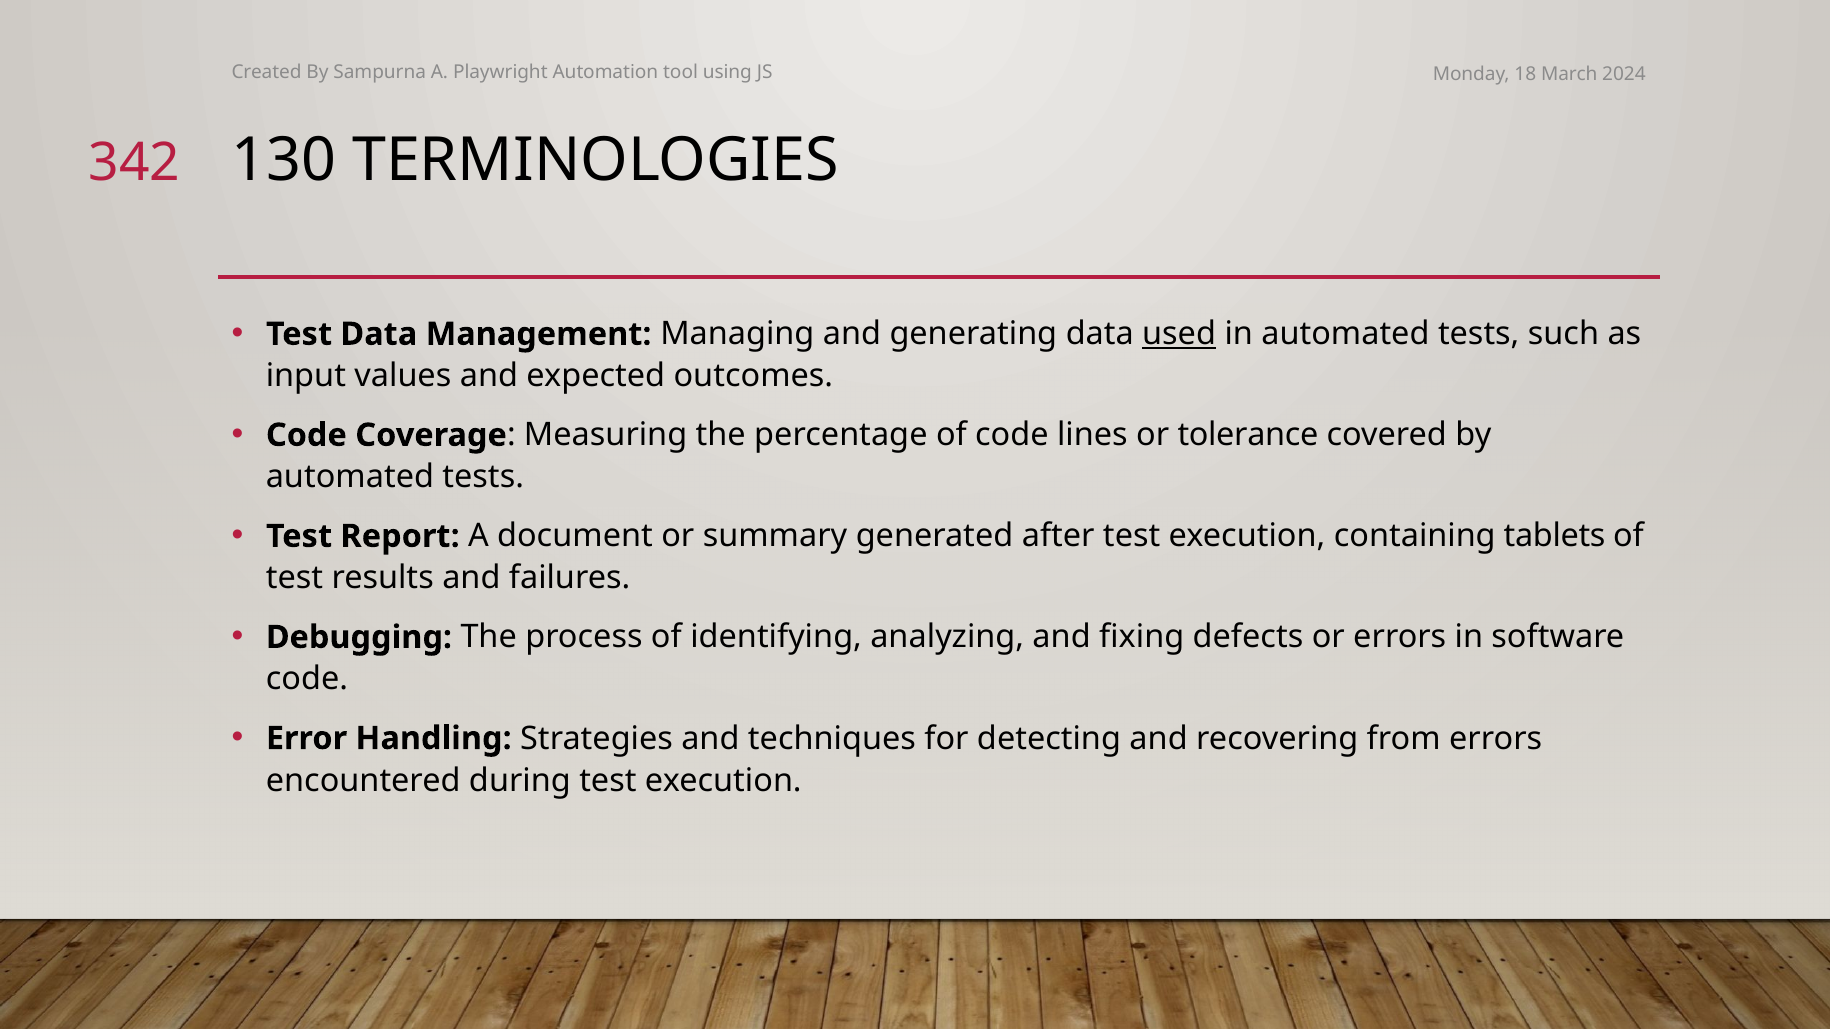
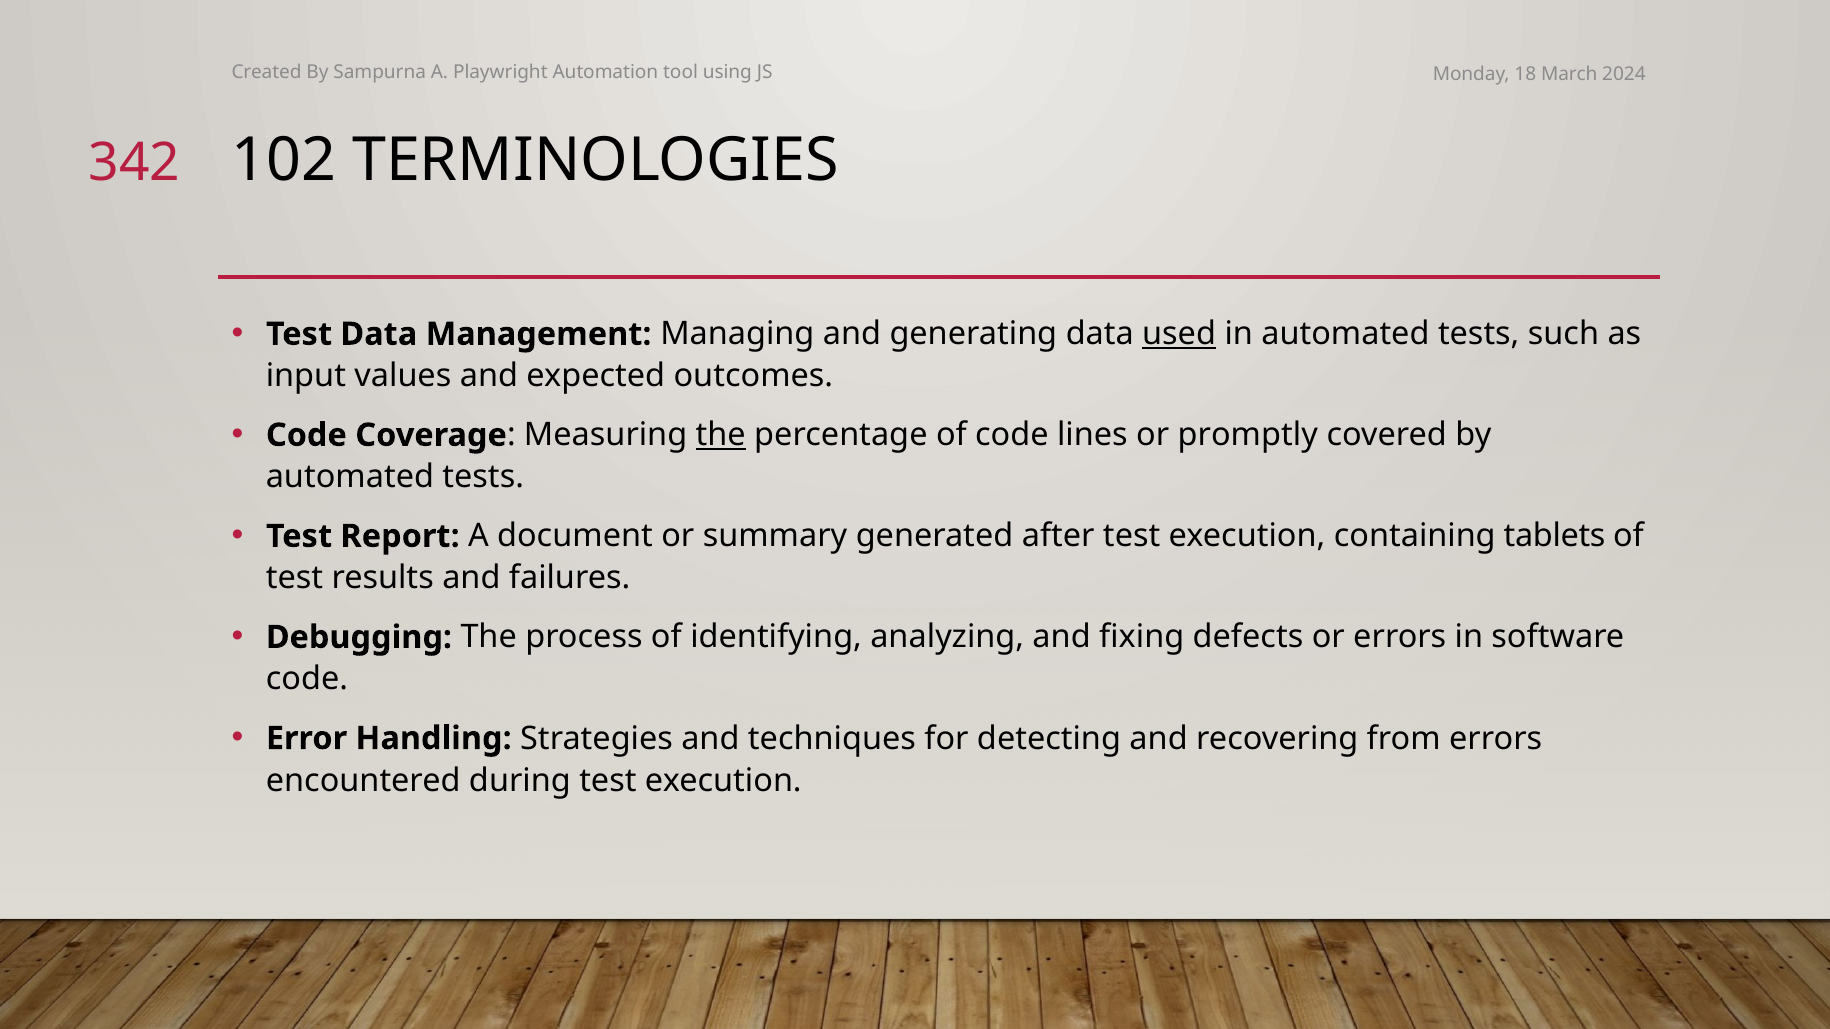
130: 130 -> 102 (284, 160)
the underline: none -> present (721, 435)
tolerance: tolerance -> promptly (1248, 435)
